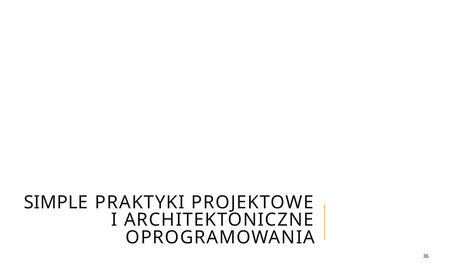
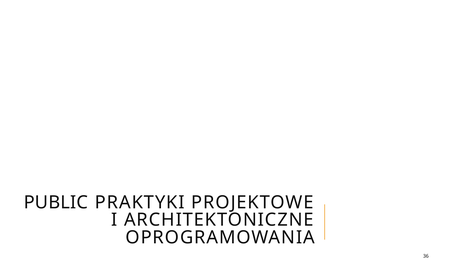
SIMPLE: SIMPLE -> PUBLIC (56, 202)
